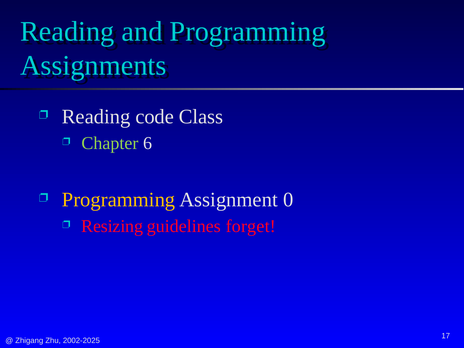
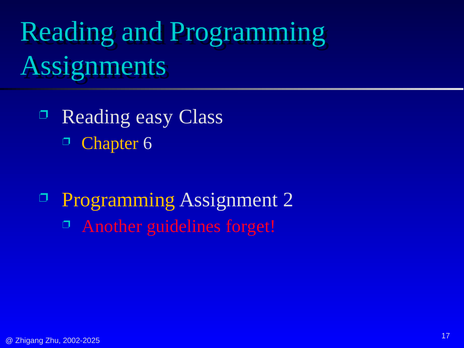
code: code -> easy (155, 117)
Chapter colour: light green -> yellow (110, 143)
0: 0 -> 2 (288, 200)
Resizing: Resizing -> Another (112, 226)
